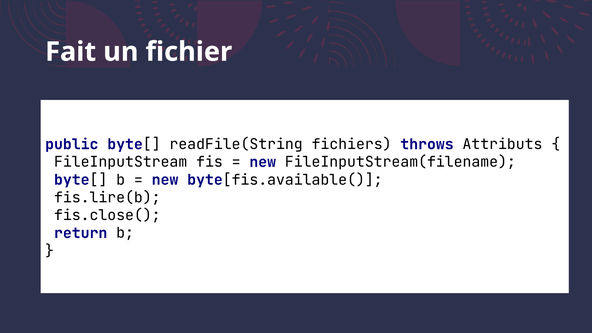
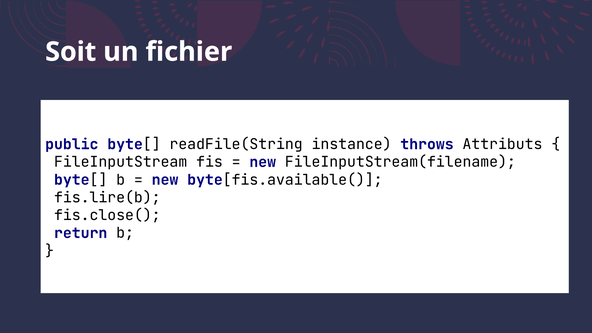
Fait: Fait -> Soit (71, 52)
fichiers: fichiers -> instance (352, 144)
